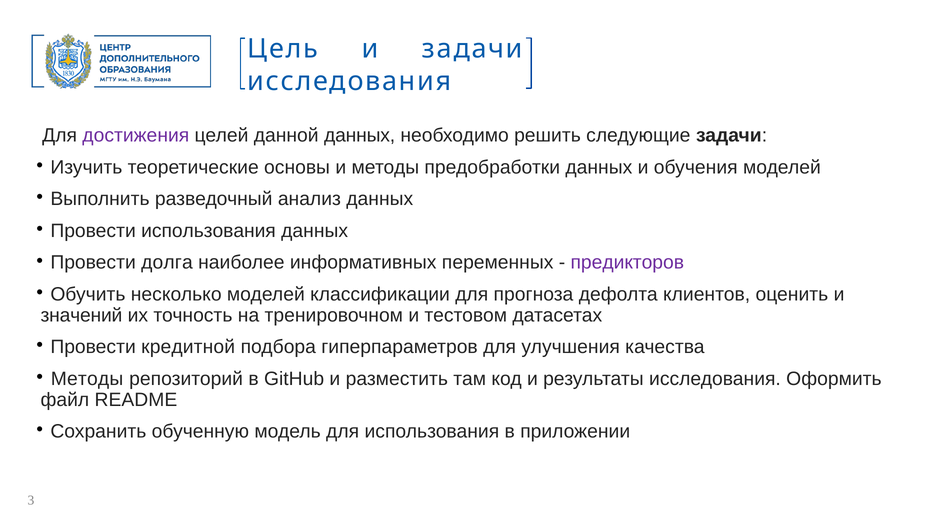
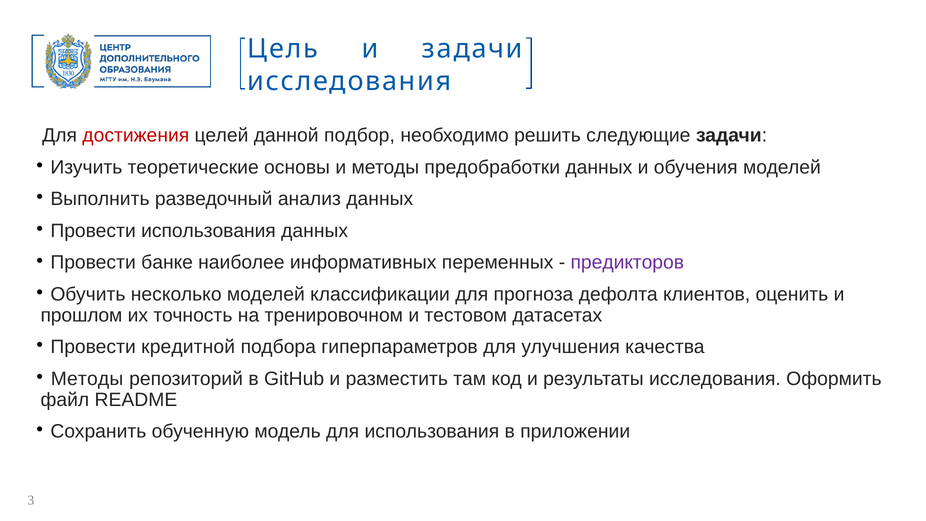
достижения colour: purple -> red (136, 135)
данной данных: данных -> подбор (359, 135)
долга: долга -> банке (167, 262)
значений: значений -> прошлом (81, 315)
